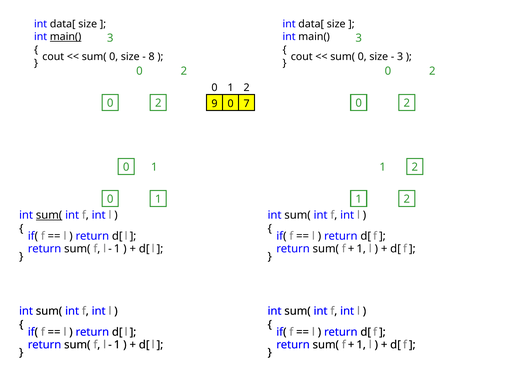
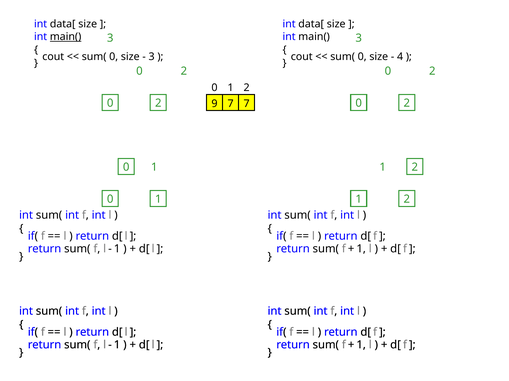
8: 8 -> 3 (152, 57)
3: 3 -> 4 (400, 57)
9 0: 0 -> 7 (231, 104)
sum( underline: present -> none (49, 215)
